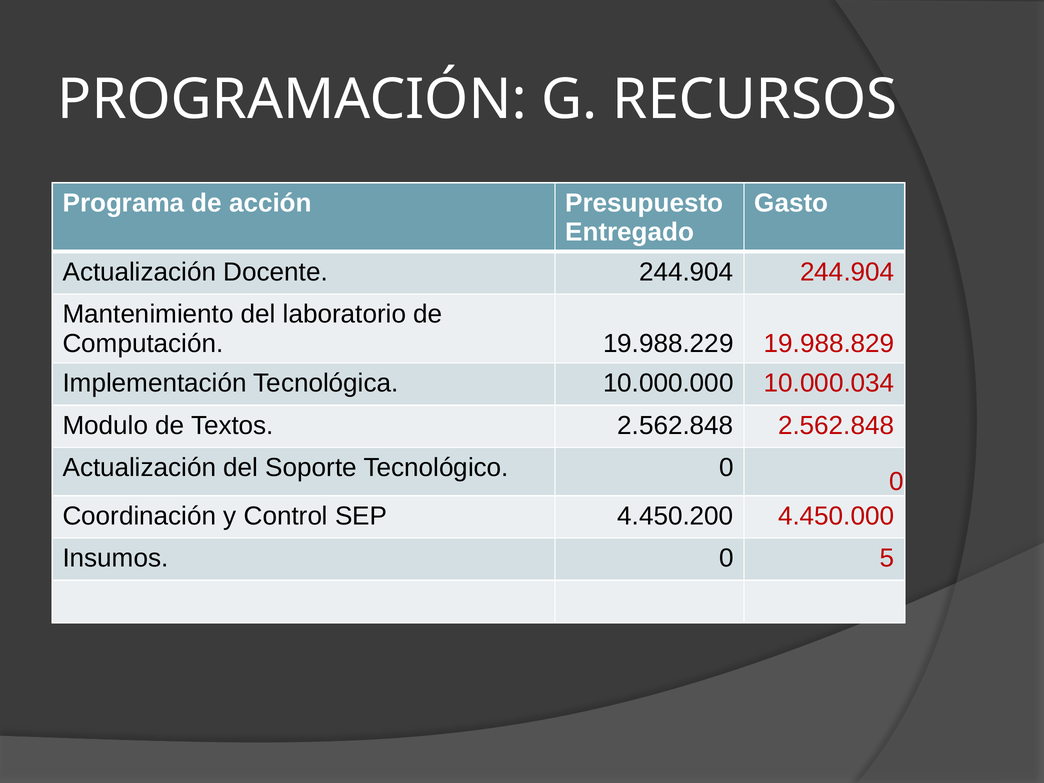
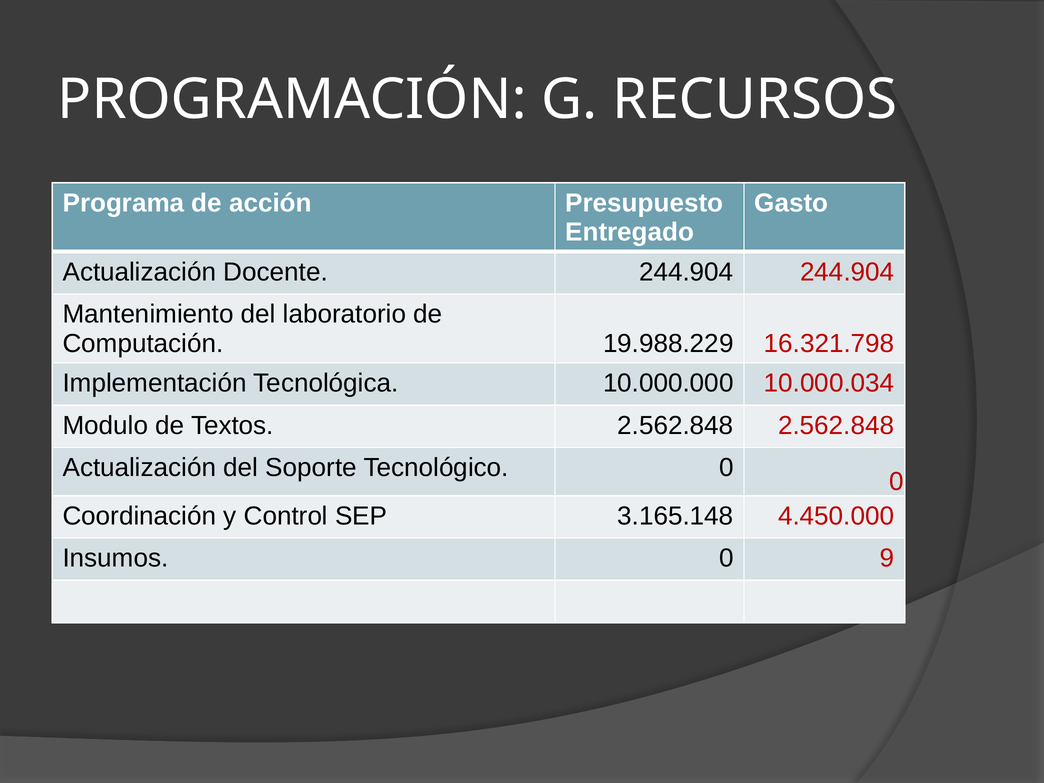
19.988.829: 19.988.829 -> 16.321.798 (829, 343)
4.450.200: 4.450.200 -> 3.165.148 (675, 516)
5: 5 -> 9 (887, 558)
